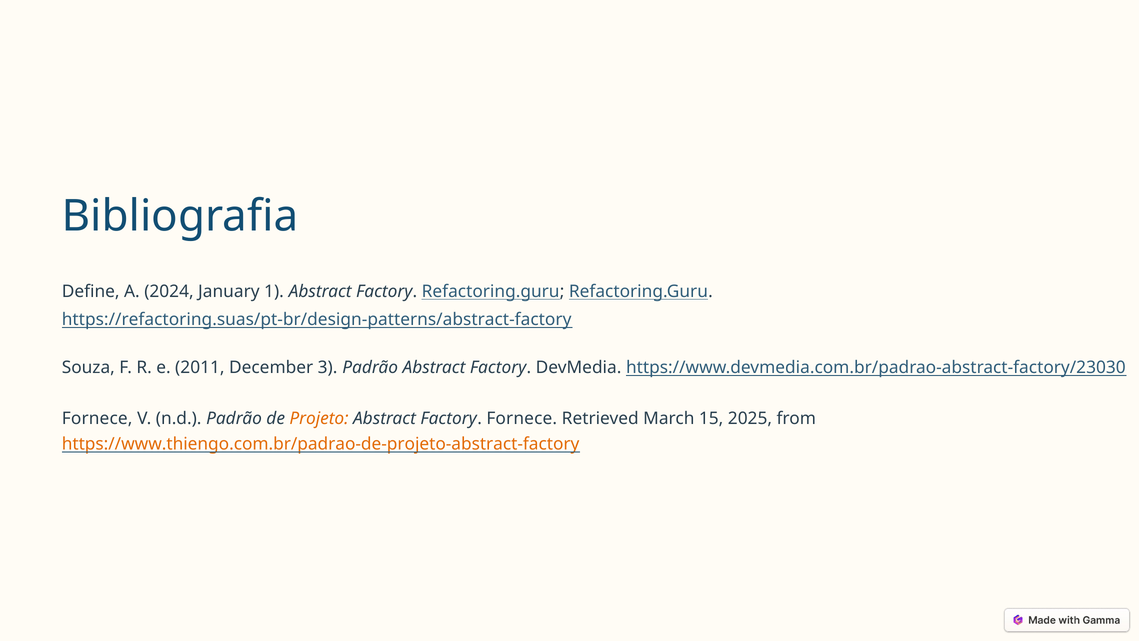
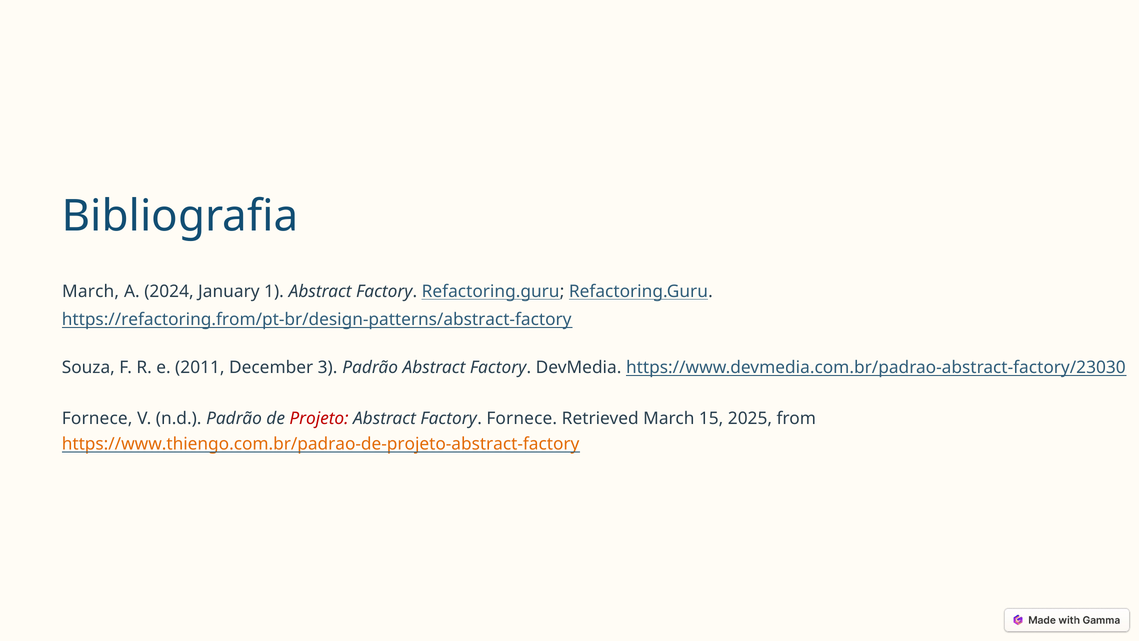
Define: Define -> March (91, 291)
https://refactoring.suas/pt-br/design-patterns/abstract-factory: https://refactoring.suas/pt-br/design-patterns/abstract-factory -> https://refactoring.from/pt-br/design-patterns/abstract-factory (317, 319)
Projeto colour: orange -> red (319, 419)
